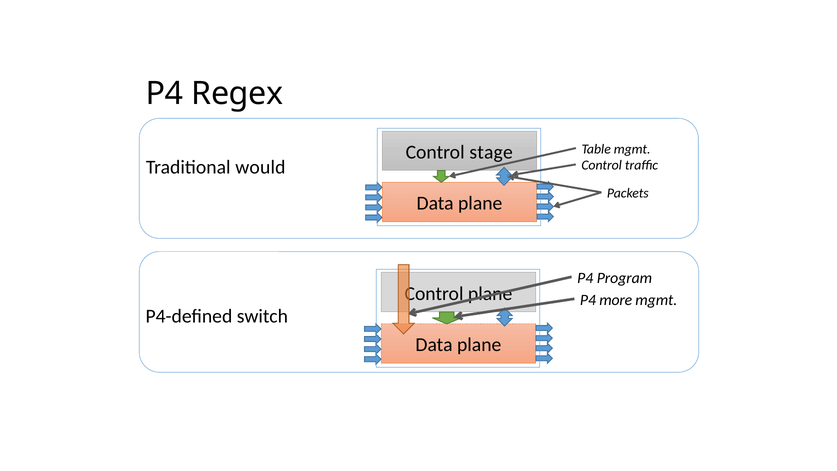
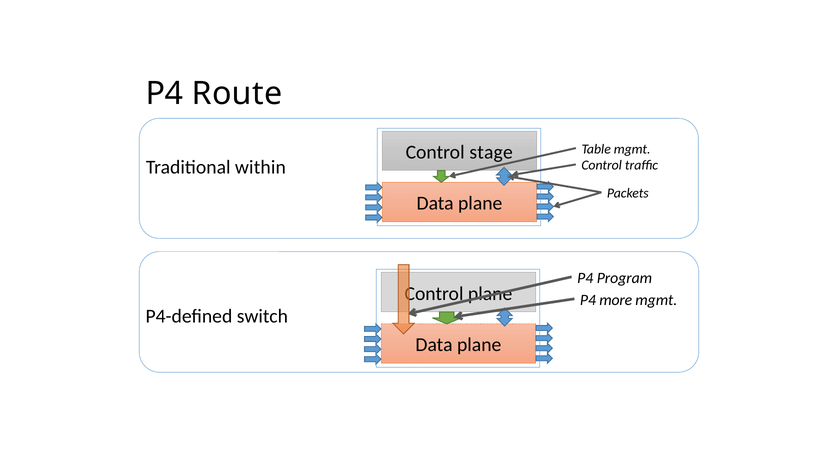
Regex: Regex -> Route (237, 93)
would: would -> within (260, 167)
